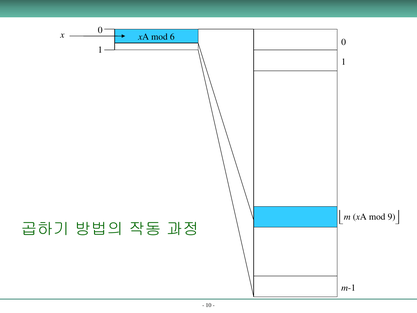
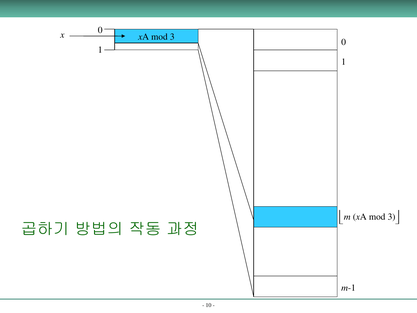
6: 6 -> 3 (172, 37)
m xA mod 9: 9 -> 3 (392, 217)
